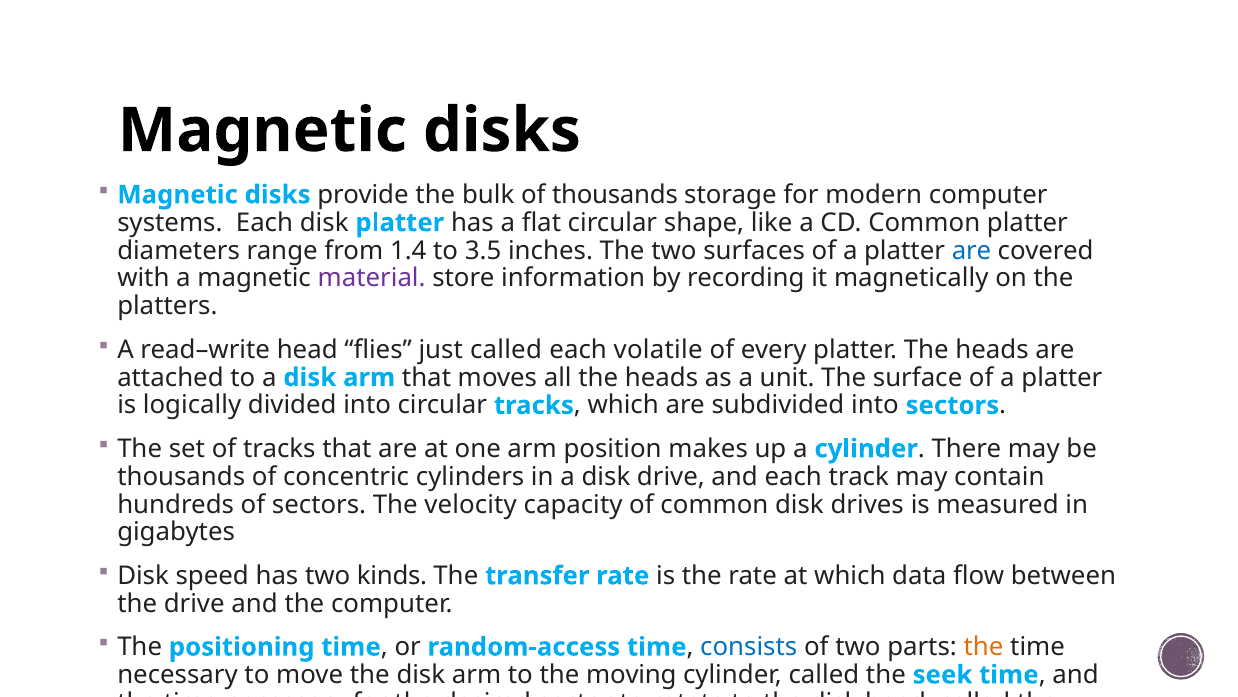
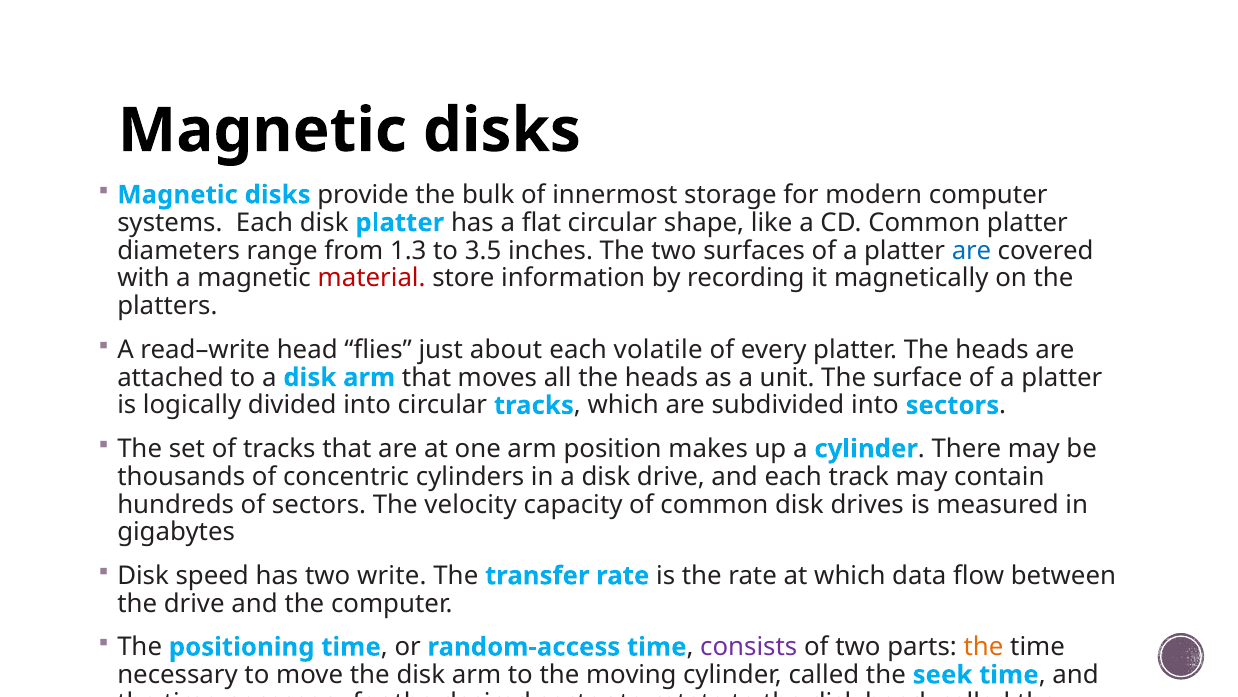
of thousands: thousands -> innermost (615, 195)
1.4: 1.4 -> 1.3 (408, 250)
material colour: purple -> red (372, 278)
just called: called -> about (506, 349)
kinds: kinds -> write (392, 575)
consists colour: blue -> purple (749, 646)
